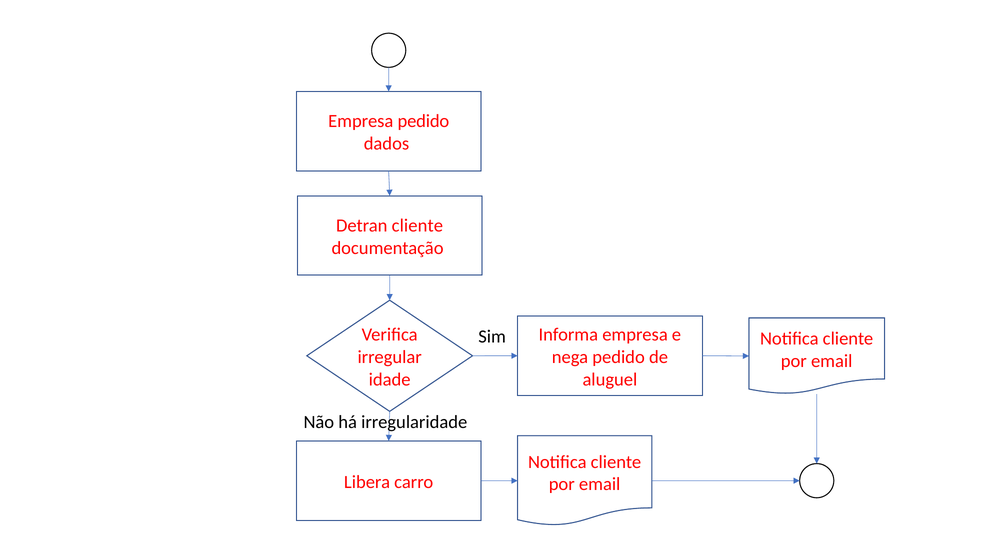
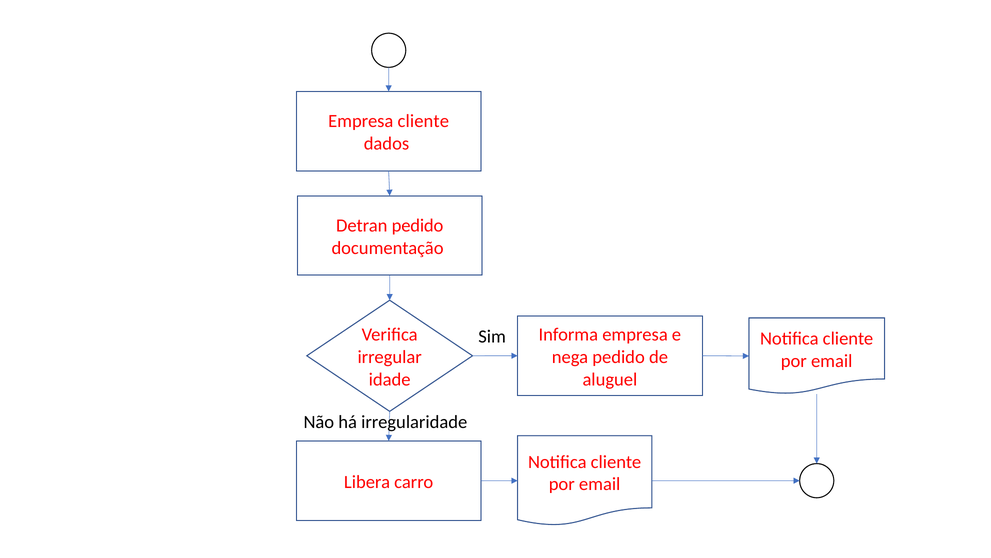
Empresa pedido: pedido -> cliente (423, 121)
Detran cliente: cliente -> pedido (418, 225)
